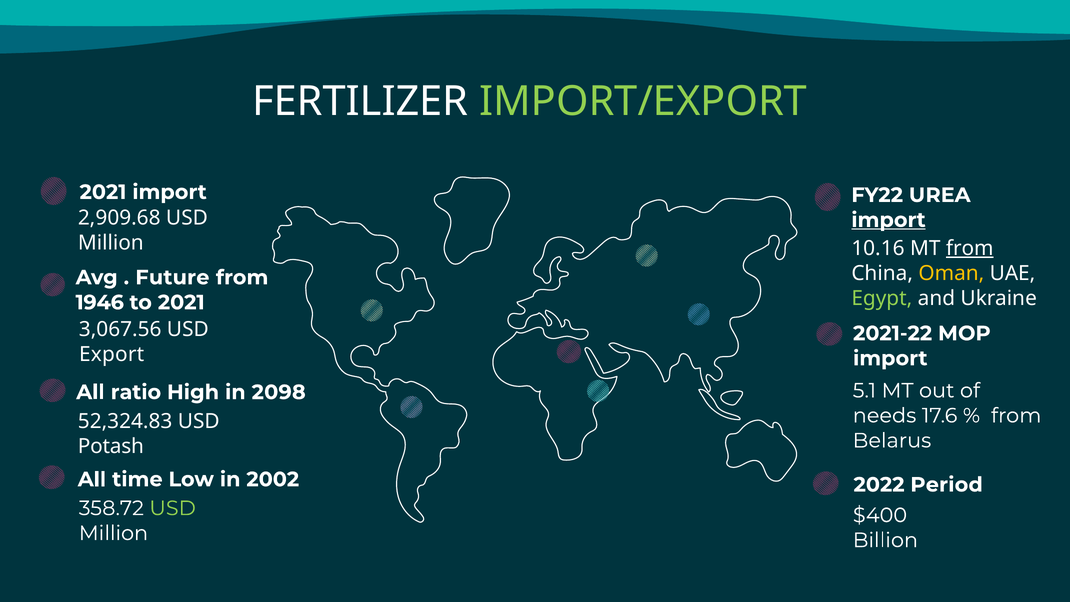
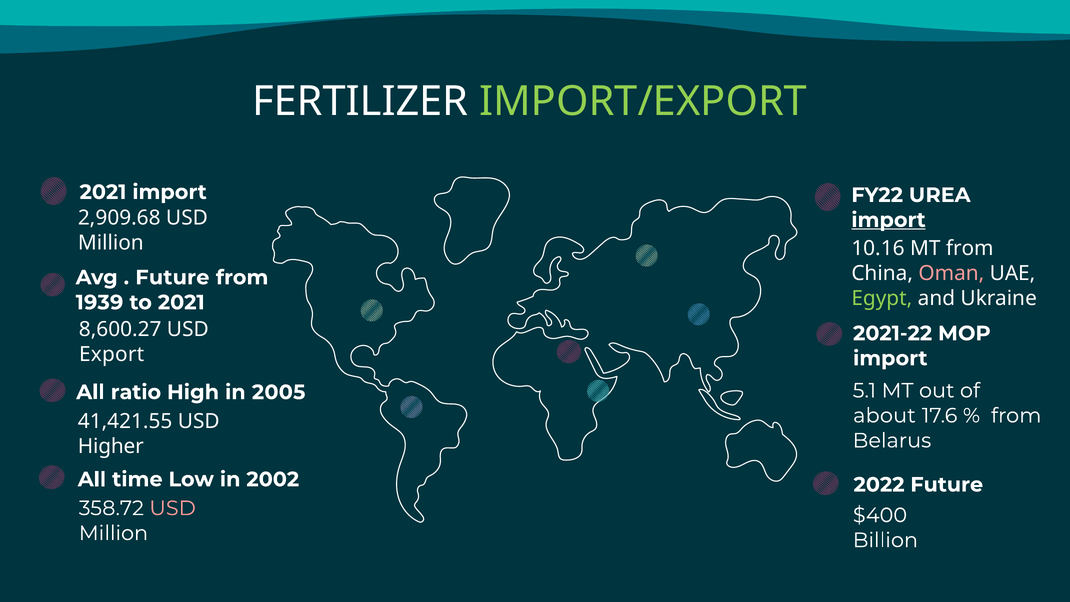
from underline: present -> none (970, 248)
Oman colour: yellow -> pink (951, 273)
1946: 1946 -> 1939 (99, 302)
3,067.56: 3,067.56 -> 8,600.27 (120, 329)
2098: 2098 -> 2005 (279, 392)
needs: needs -> about (884, 416)
52,324.83: 52,324.83 -> 41,421.55 (125, 421)
Potash: Potash -> Higher (111, 446)
2022 Period: Period -> Future (947, 485)
USD colour: light green -> pink (173, 508)
